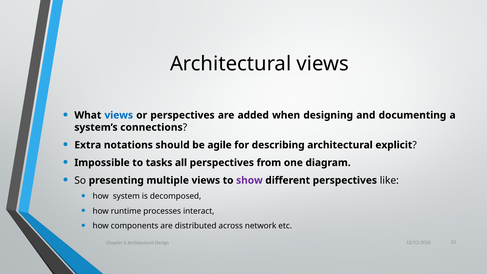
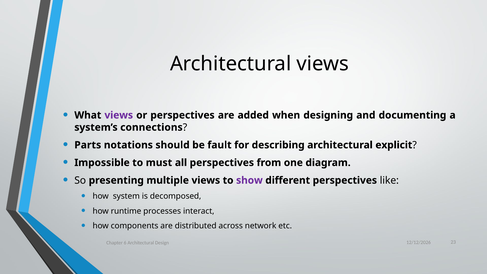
views colour: blue -> purple (119, 115)
Extra: Extra -> Parts (88, 145)
agile: agile -> fault (219, 145)
tasks: tasks -> must (159, 163)
